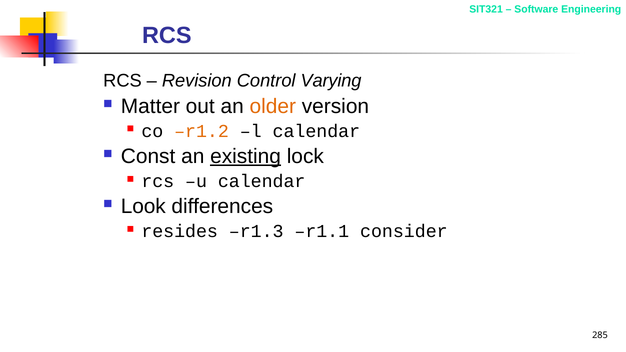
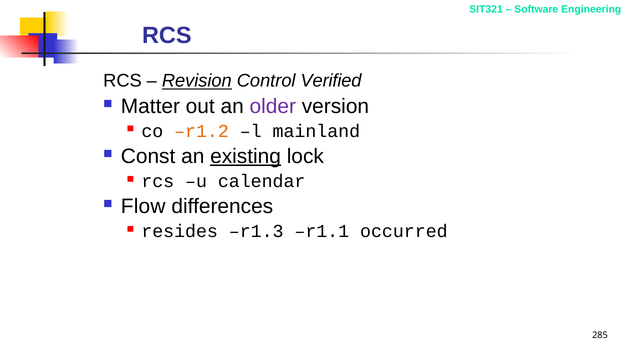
Revision underline: none -> present (197, 81)
Varying: Varying -> Verified (331, 81)
older colour: orange -> purple (273, 106)
l calendar: calendar -> mainland (316, 131)
Look: Look -> Flow (143, 206)
consider: consider -> occurred (404, 231)
